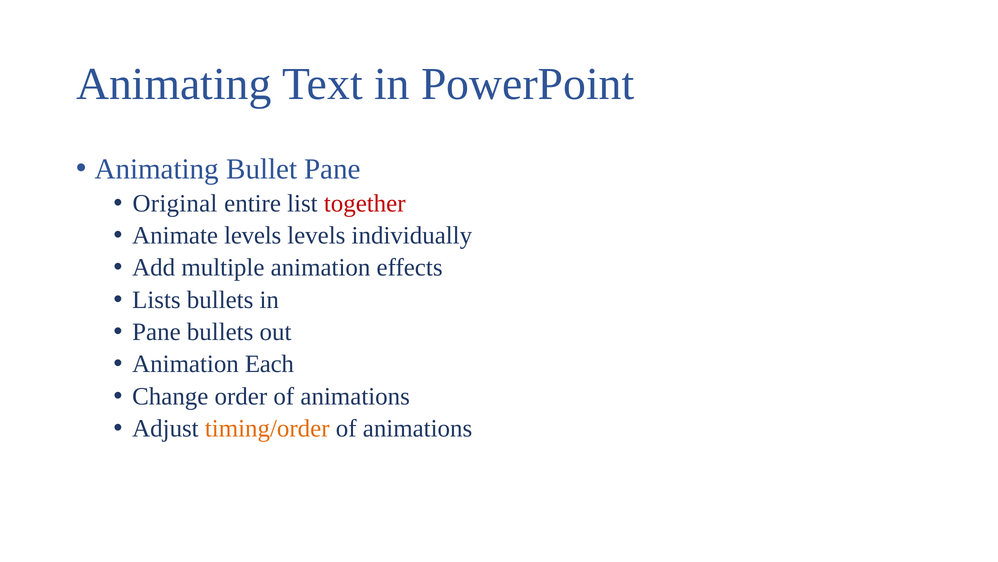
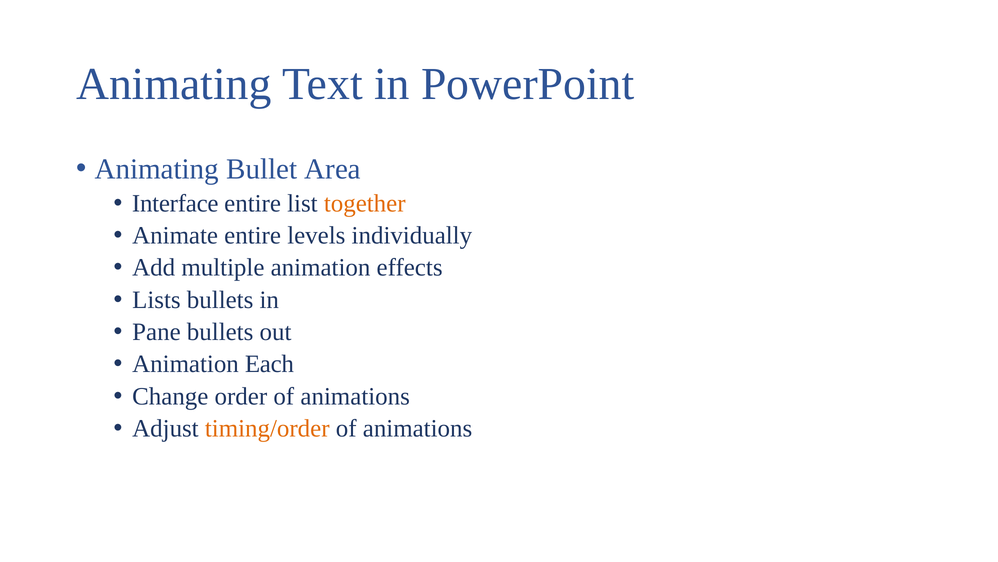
Bullet Pane: Pane -> Area (333, 169)
Original: Original -> Interface (175, 203)
together colour: red -> orange (365, 203)
Animate levels: levels -> entire (253, 235)
